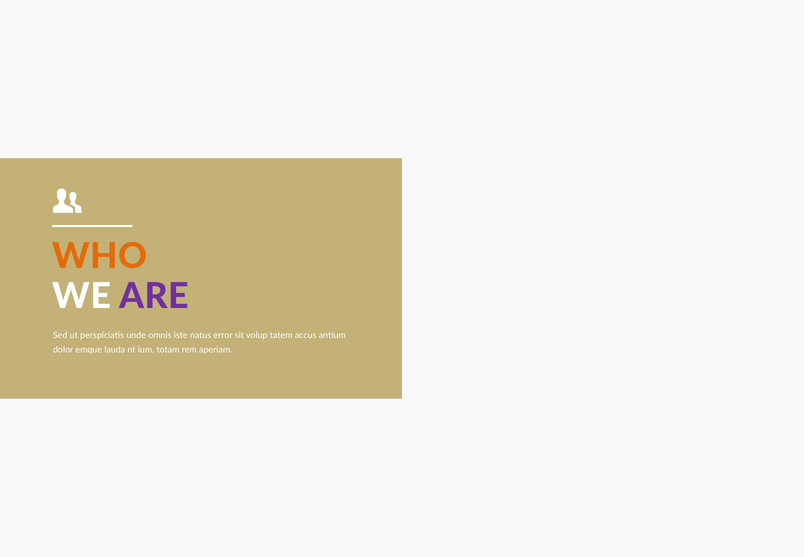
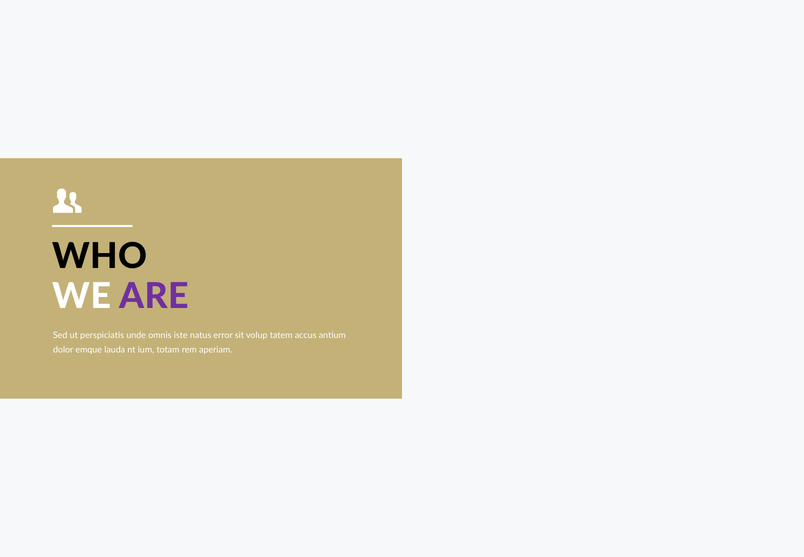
WHO colour: orange -> black (100, 256)
